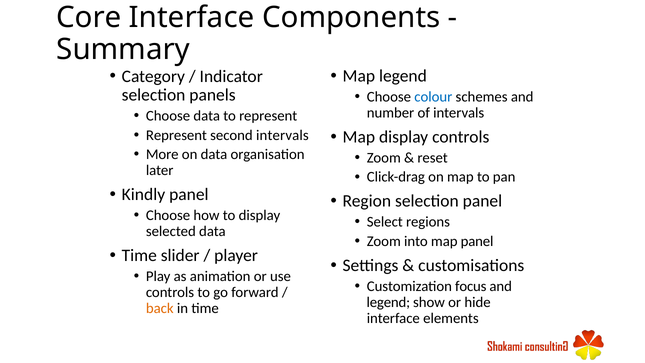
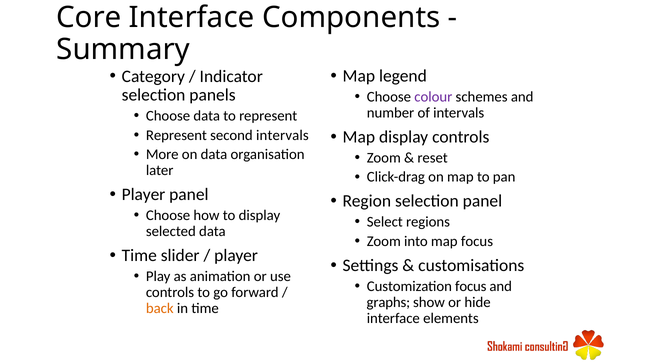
colour colour: blue -> purple (433, 97)
Kindly: Kindly -> Player (144, 195)
map panel: panel -> focus (477, 241)
legend: legend -> graphs (388, 302)
